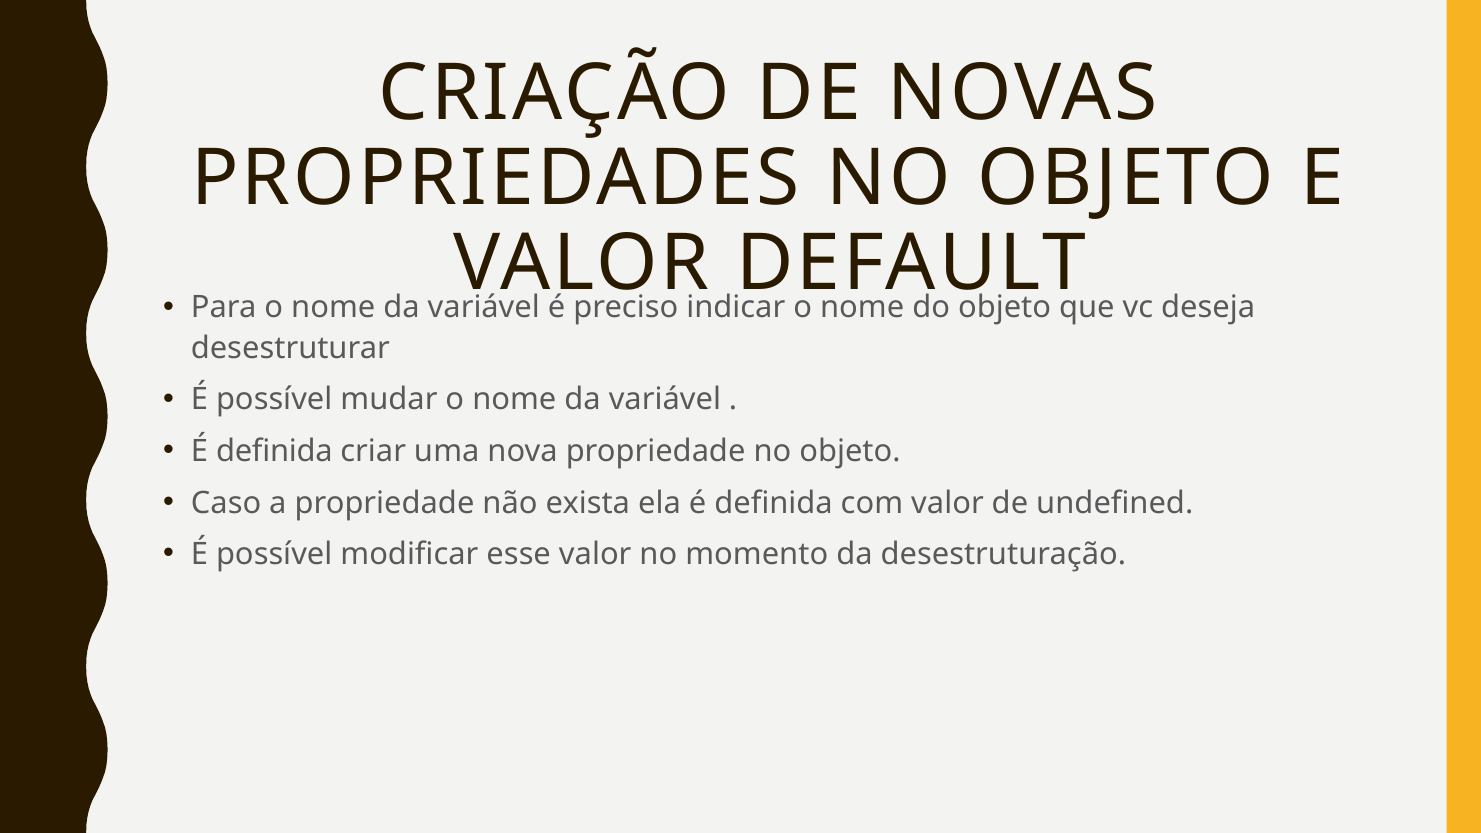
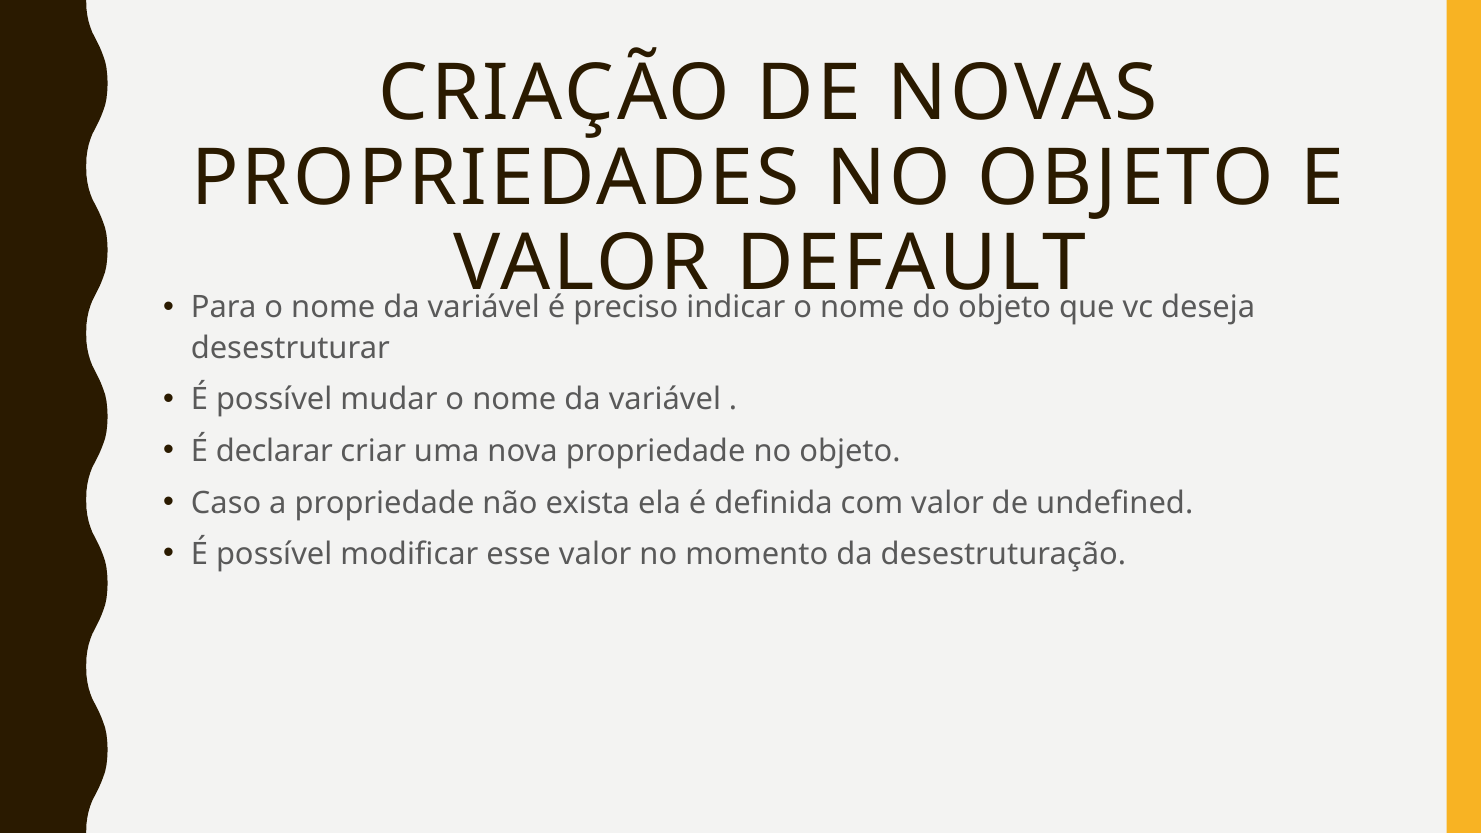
definida: definida -> declarar (274, 451)
